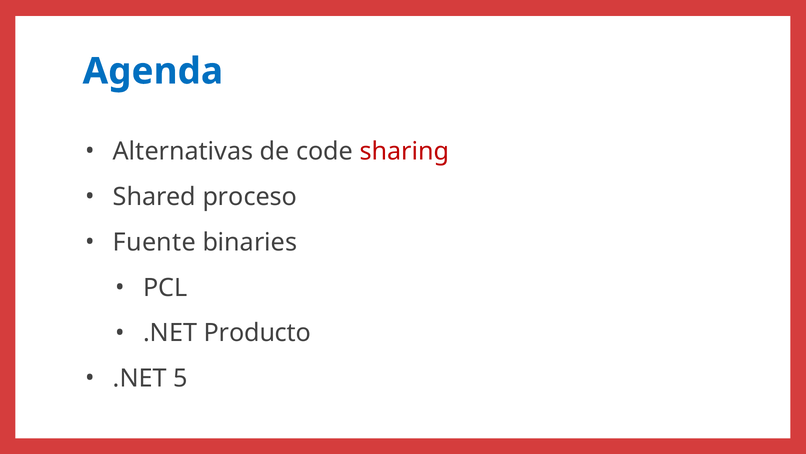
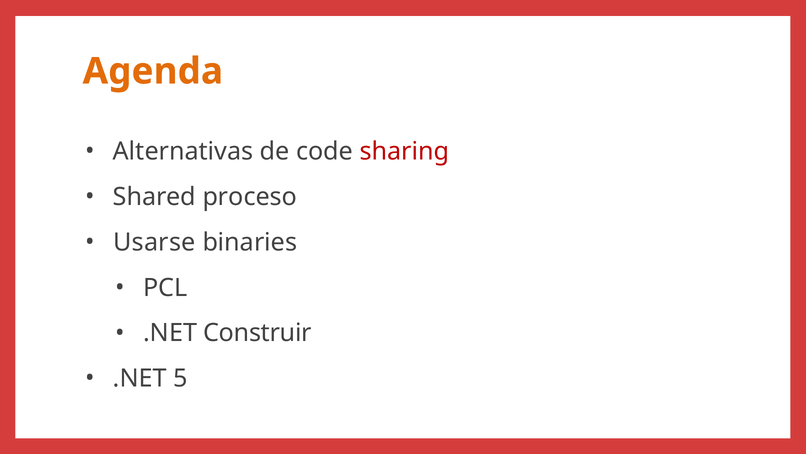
Agenda colour: blue -> orange (153, 71)
Fuente: Fuente -> Usarse (154, 242)
Producto: Producto -> Construir (257, 333)
